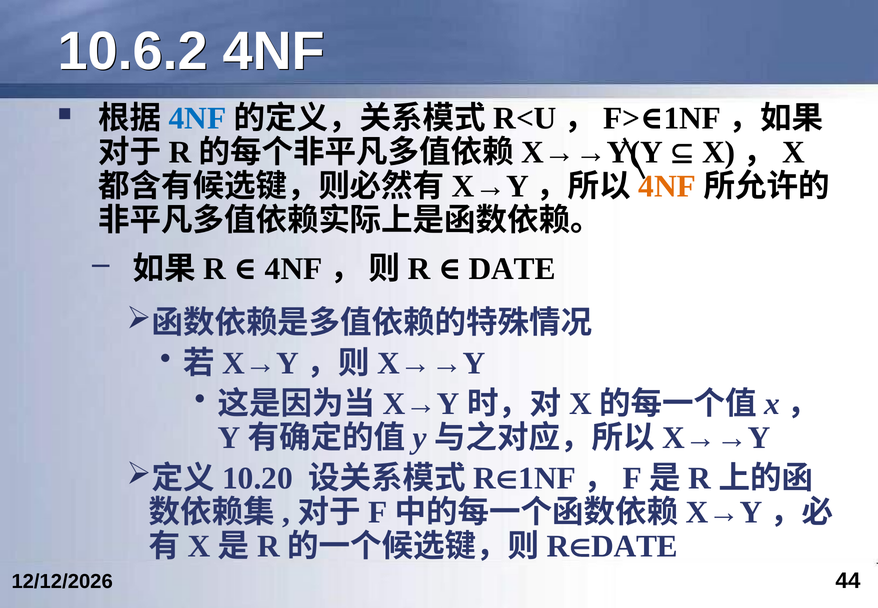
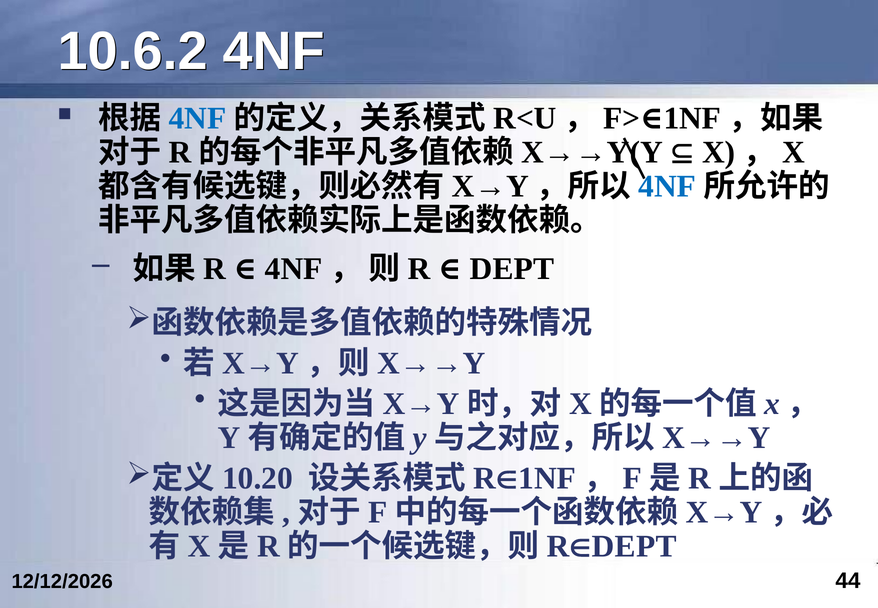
4NF colour: orange -> blue (667, 186)
DATE: DATE -> DEPT (512, 269)
DATE: DATE -> DEPT (634, 546)
